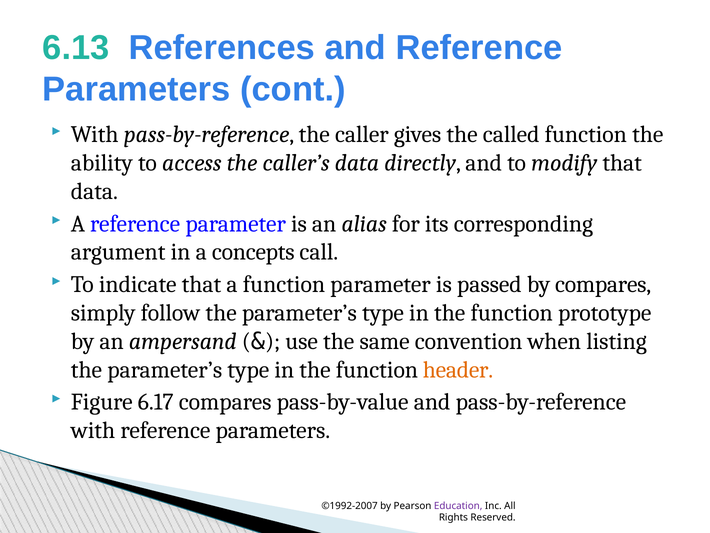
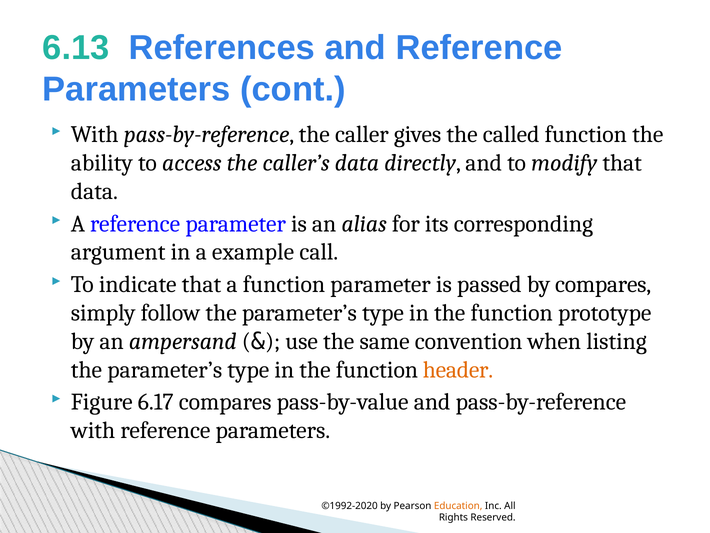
concepts: concepts -> example (253, 252)
©1992-2007: ©1992-2007 -> ©1992-2020 (350, 505)
Education colour: purple -> orange (458, 505)
